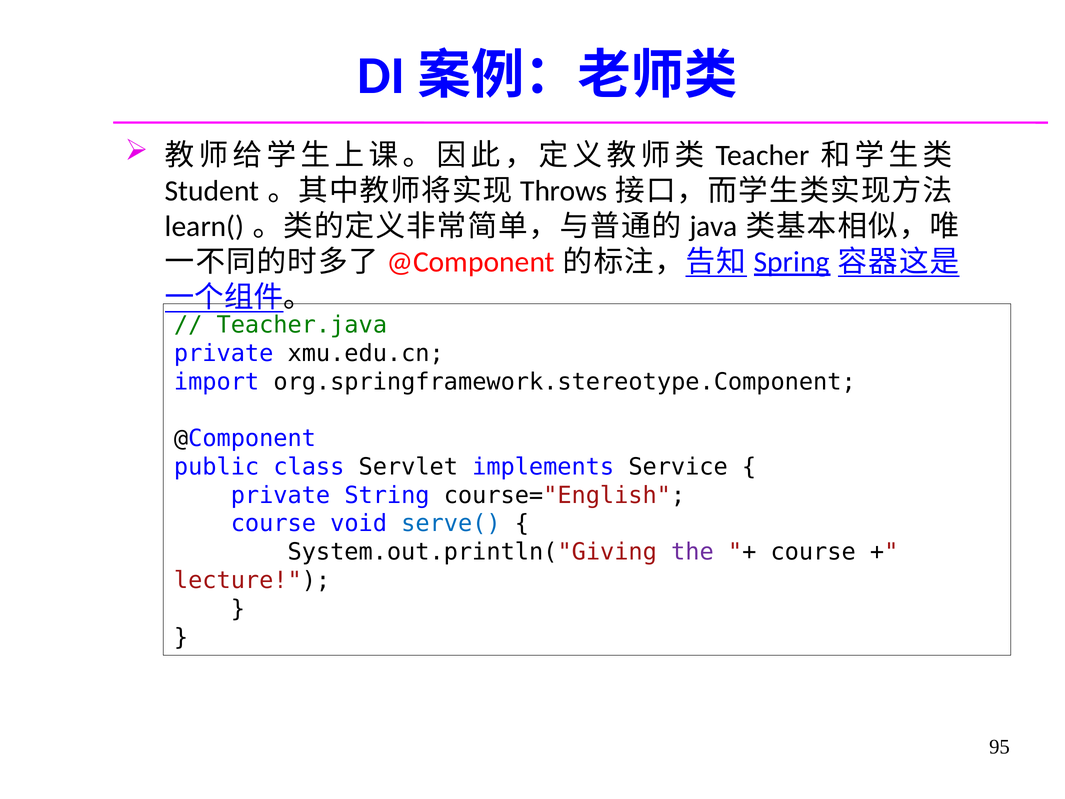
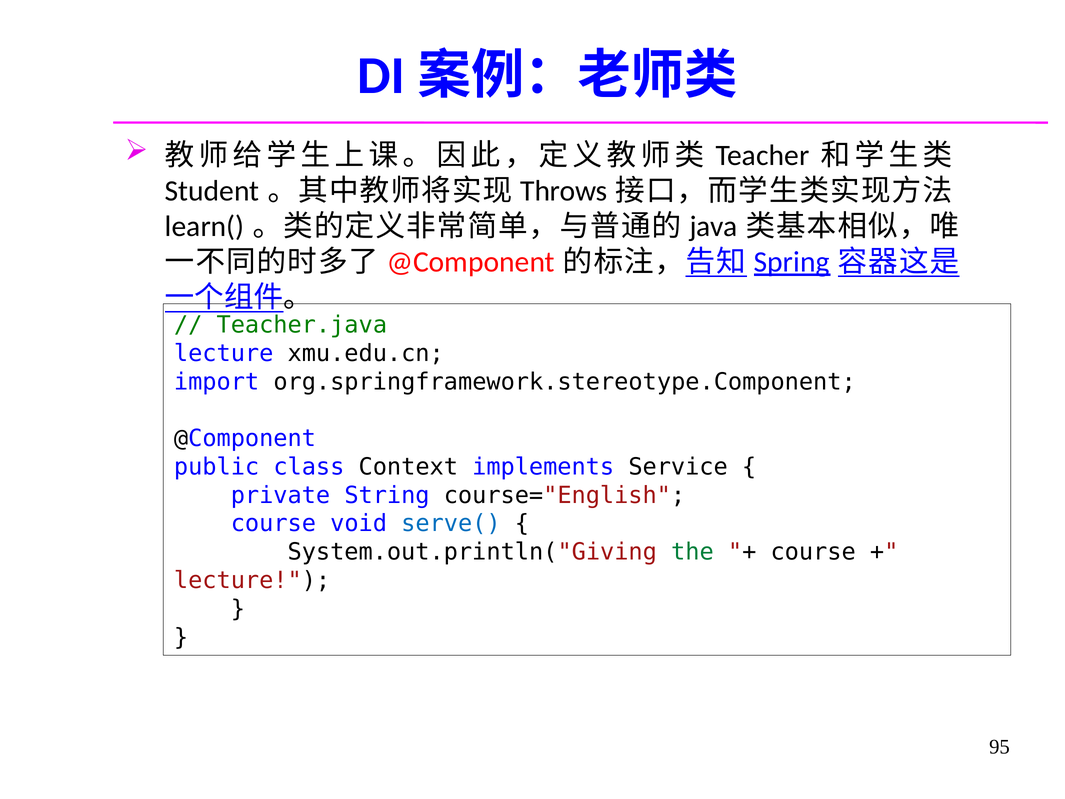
private: private -> lecture (224, 353)
Servlet: Servlet -> Context (408, 467)
the colour: purple -> green (692, 552)
